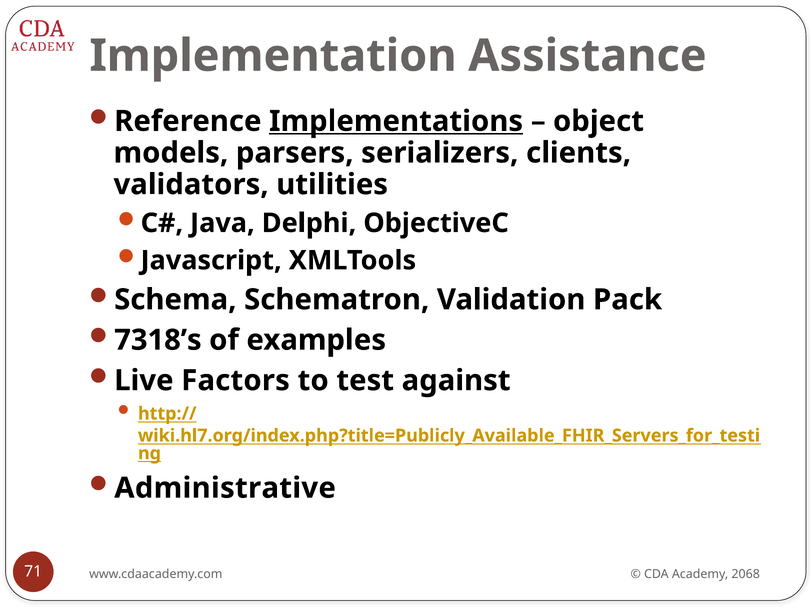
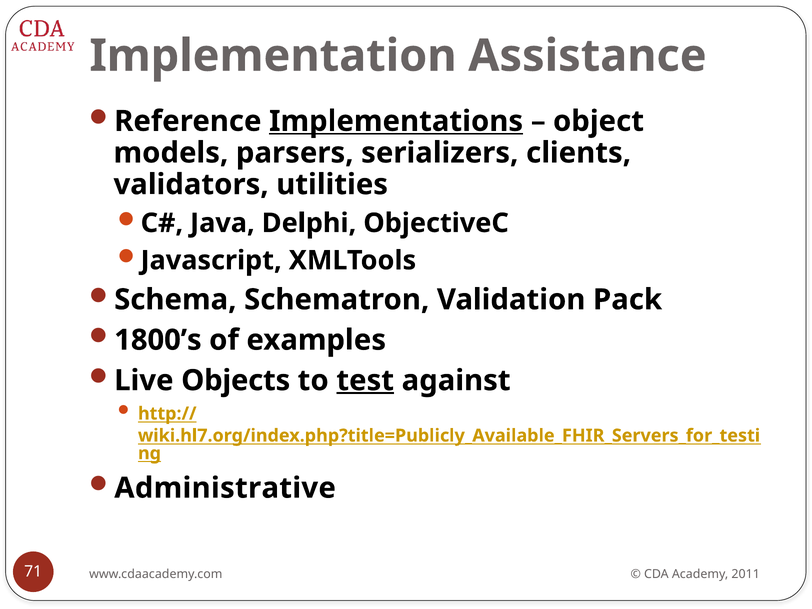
7318’s: 7318’s -> 1800’s (158, 340)
Factors: Factors -> Objects (236, 381)
test underline: none -> present (365, 381)
2068: 2068 -> 2011 (746, 574)
